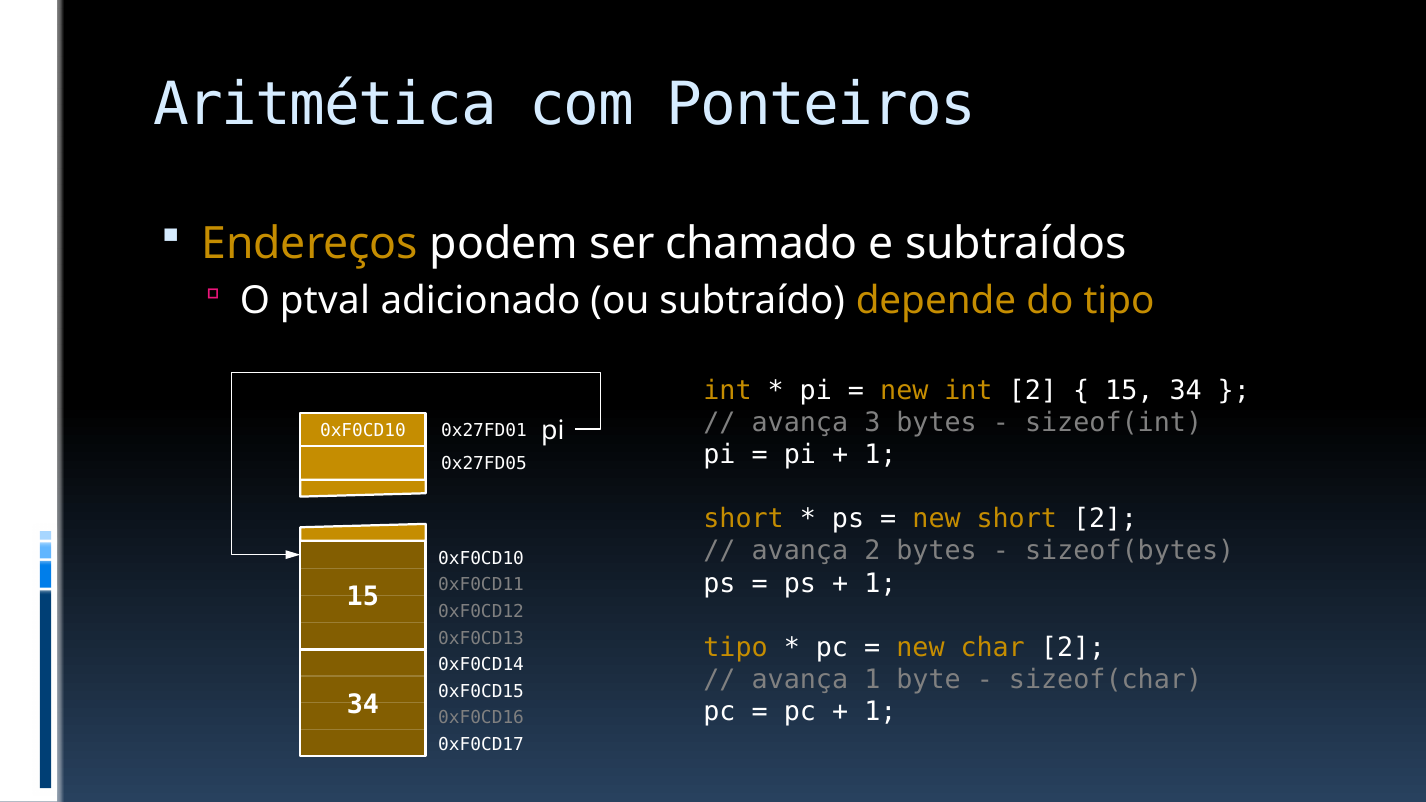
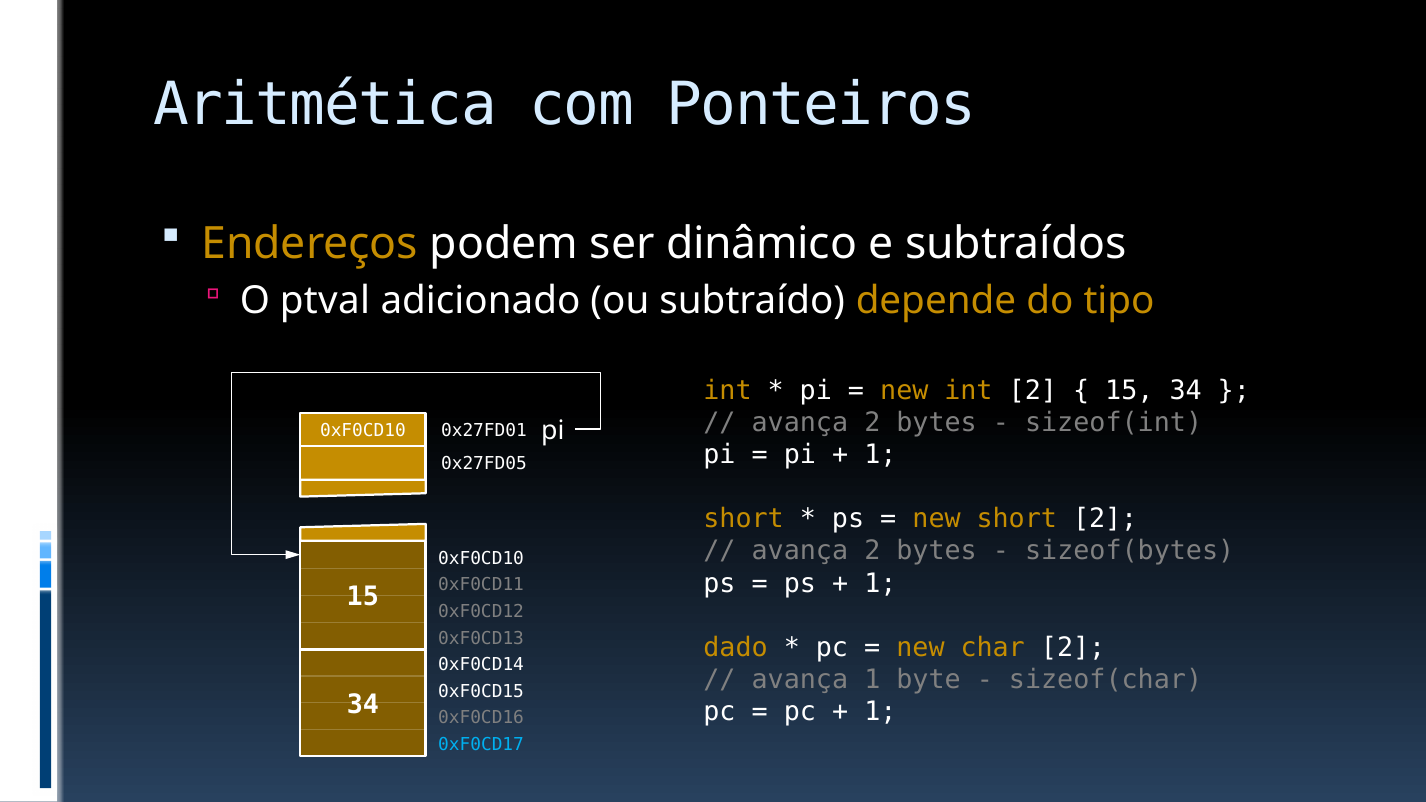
chamado: chamado -> dinâmico (762, 244)
3: 3 -> 2 (872, 423)
tipo: tipo -> dado (736, 647)
0xF0CD17 colour: white -> light blue (481, 745)
